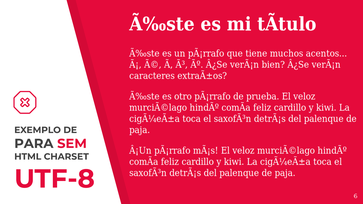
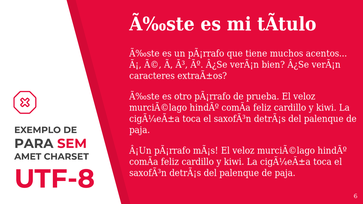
HTML: HTML -> AMET (28, 157)
